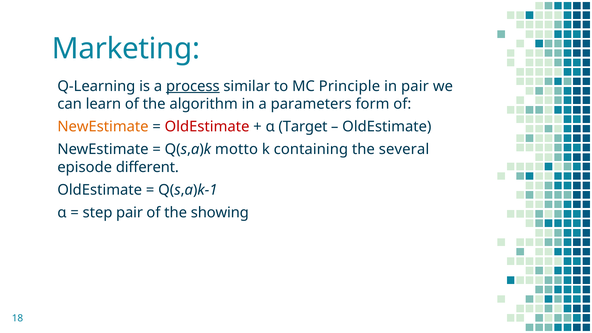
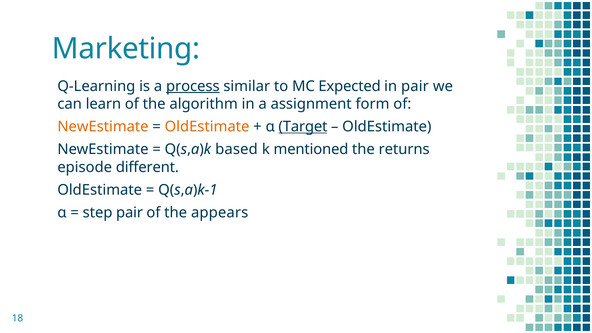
Principle: Principle -> Expected (350, 86)
parameters: parameters -> assignment (311, 104)
OldEstimate colour: red -> orange (207, 127)
Target underline: none -> present (303, 127)
motto: motto -> based (236, 149)
containing: containing -> mentioned (311, 149)
several: several -> returns (404, 149)
showing: showing -> appears (220, 213)
